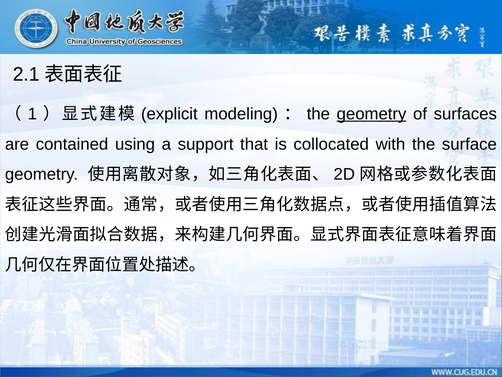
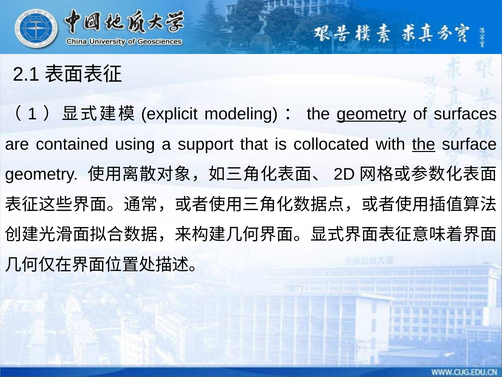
the underline: none -> present (424, 144)
